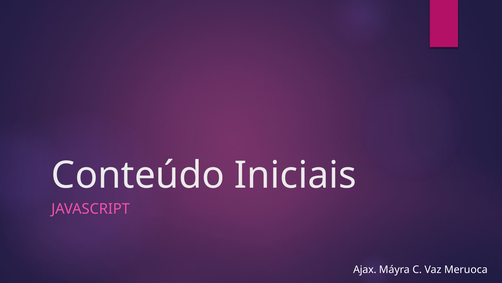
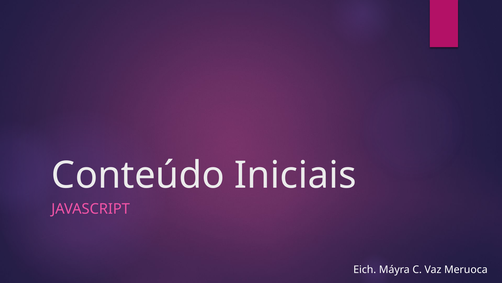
Ajax: Ajax -> Eich (365, 269)
